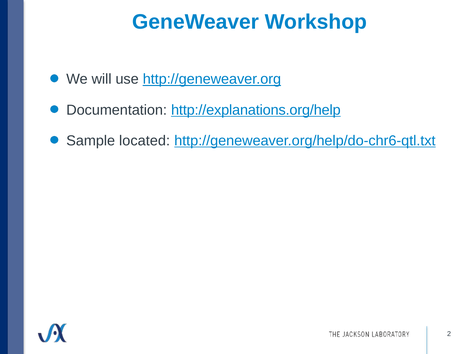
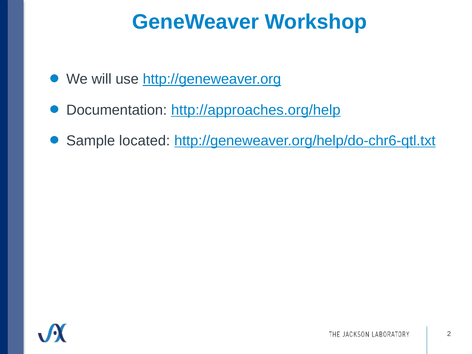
http://explanations.org/help: http://explanations.org/help -> http://approaches.org/help (256, 110)
